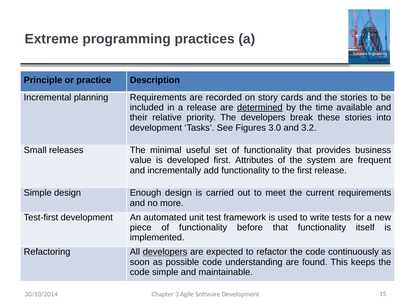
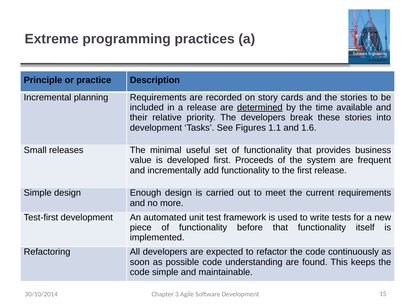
3.0: 3.0 -> 1.1 (275, 128)
3.2: 3.2 -> 1.6 (309, 128)
Attributes: Attributes -> Proceeds (254, 160)
developers underline: present -> none (165, 252)
